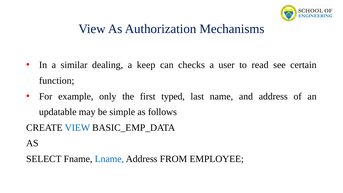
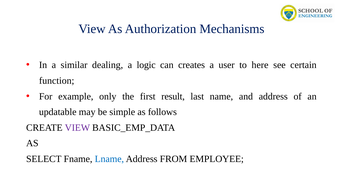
keep: keep -> logic (146, 65)
checks: checks -> creates (192, 65)
read: read -> here (260, 65)
typed: typed -> result (173, 96)
VIEW colour: blue -> purple (77, 128)
